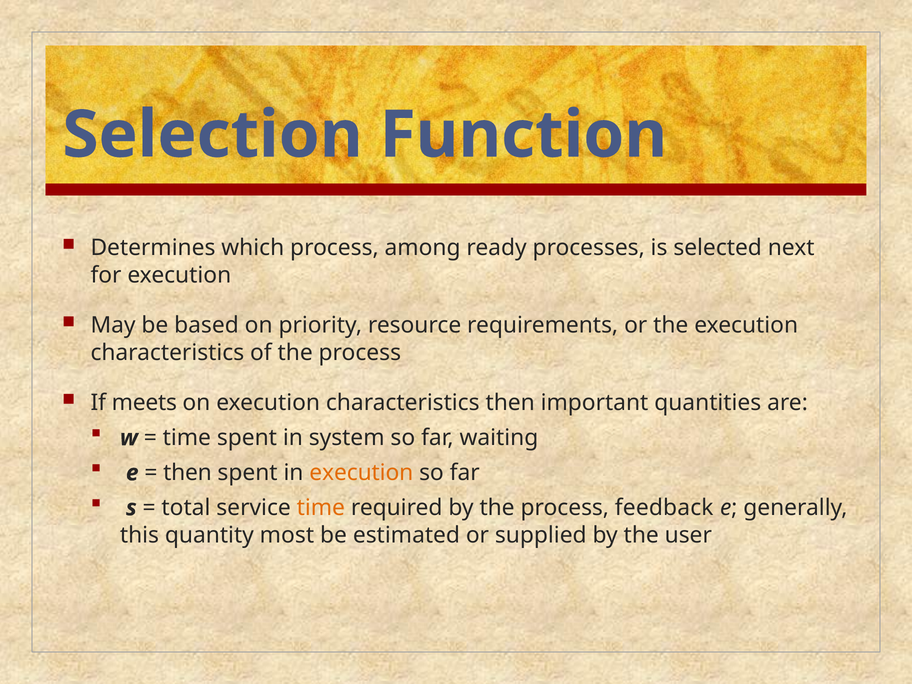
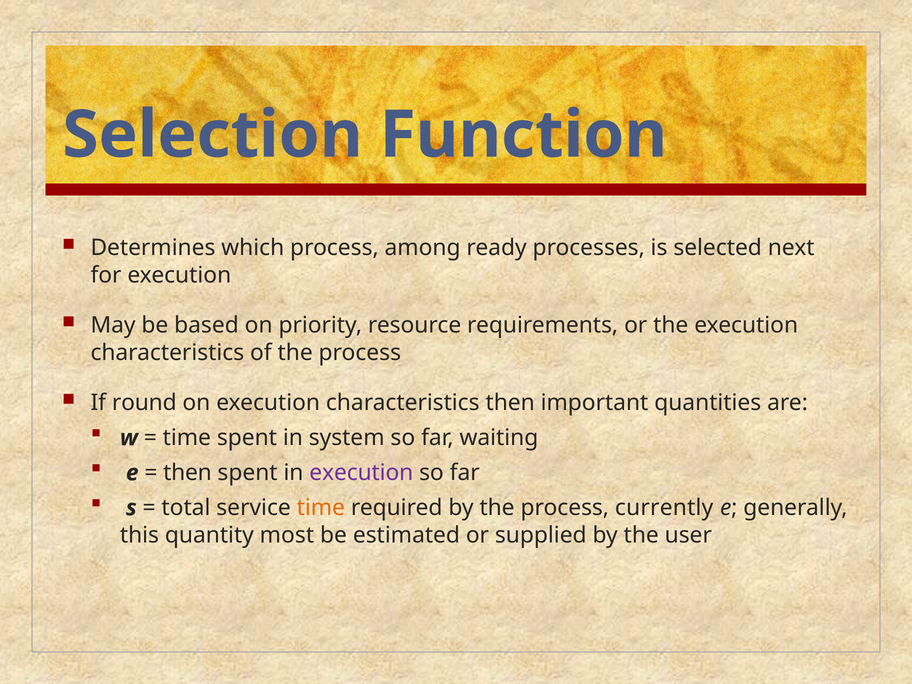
meets: meets -> round (144, 403)
execution colour: orange -> purple (361, 473)
feedback: feedback -> currently (664, 508)
